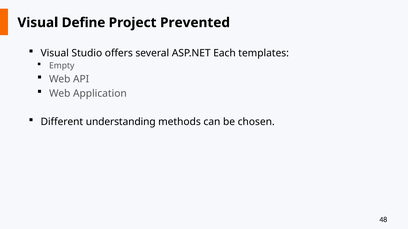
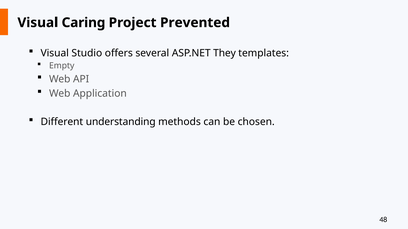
Define: Define -> Caring (83, 23)
Each: Each -> They (225, 53)
